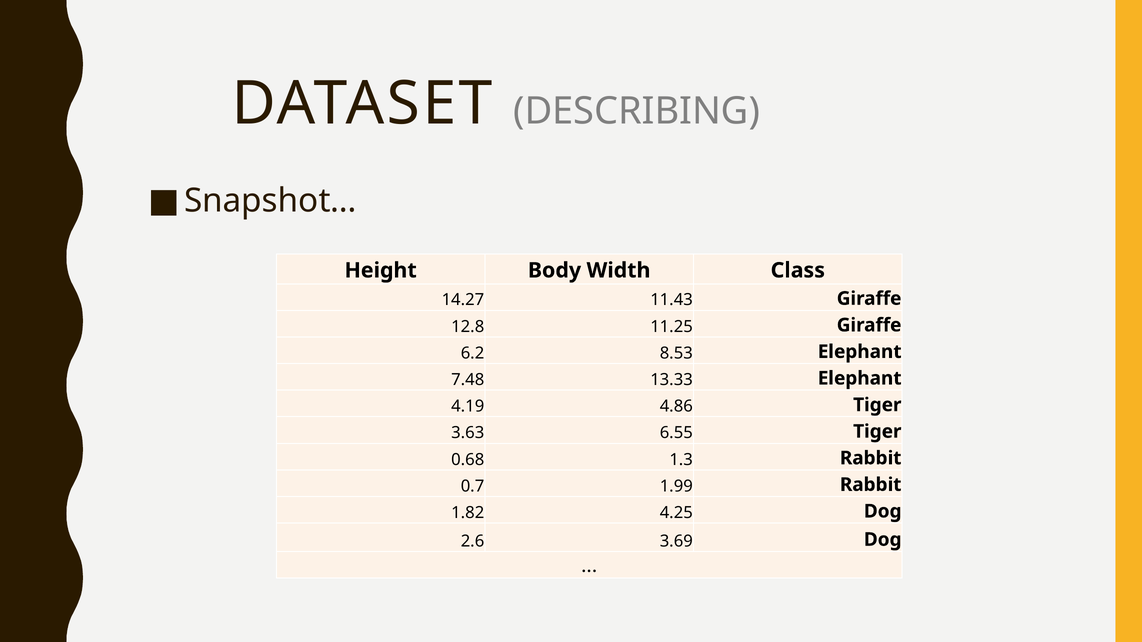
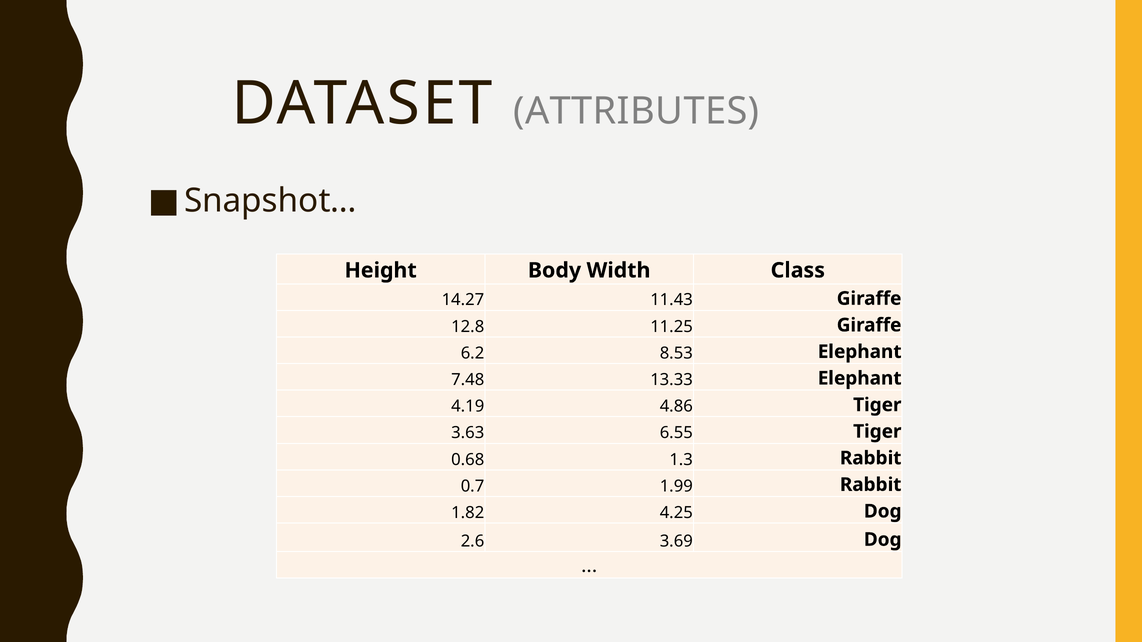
DESCRIBING: DESCRIBING -> ATTRIBUTES (636, 111)
